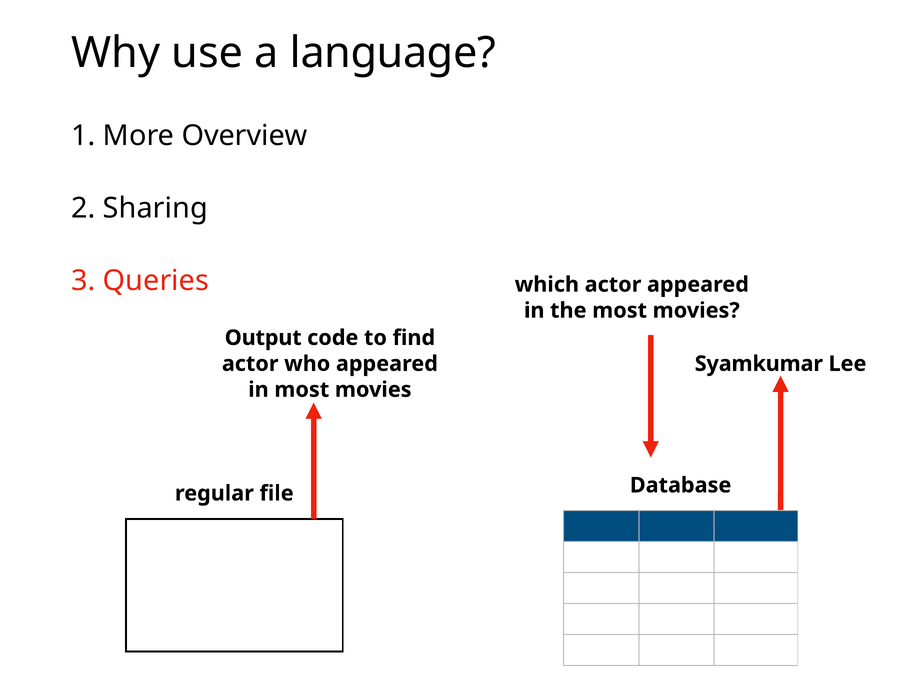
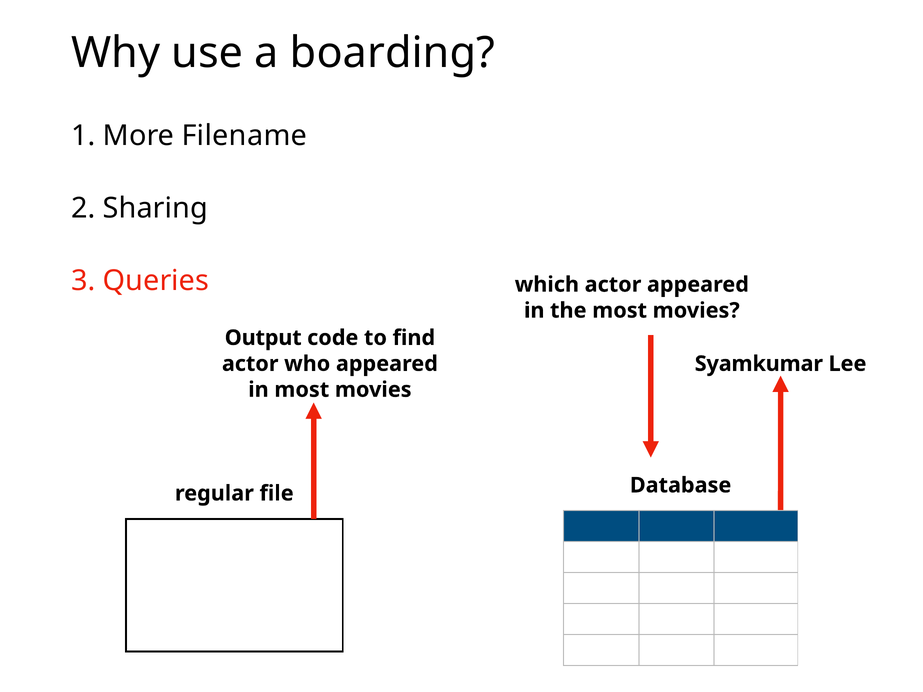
language: language -> boarding (393, 53)
Overview: Overview -> Filename (244, 136)
